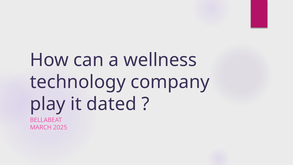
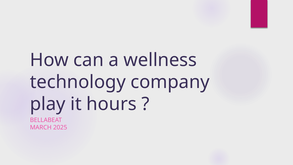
dated: dated -> hours (112, 104)
